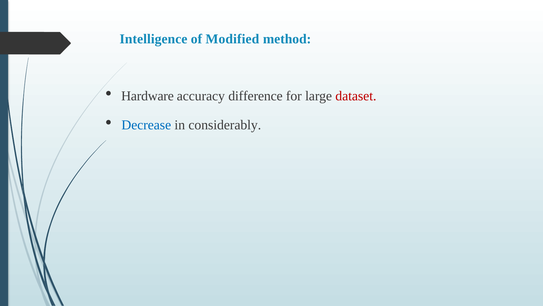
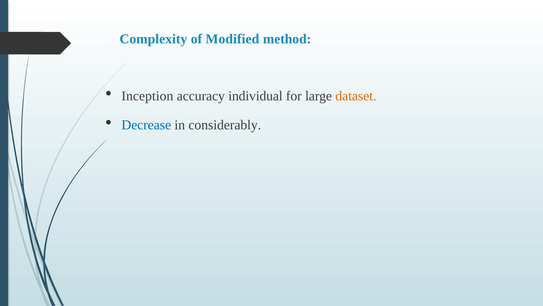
Intelligence: Intelligence -> Complexity (153, 39)
Hardware: Hardware -> Inception (147, 96)
difference: difference -> individual (256, 96)
dataset colour: red -> orange (356, 96)
